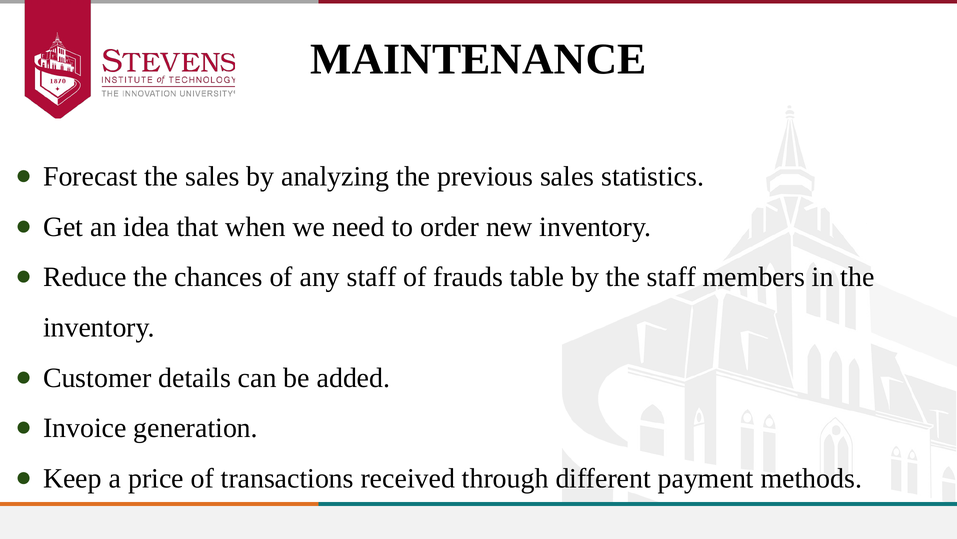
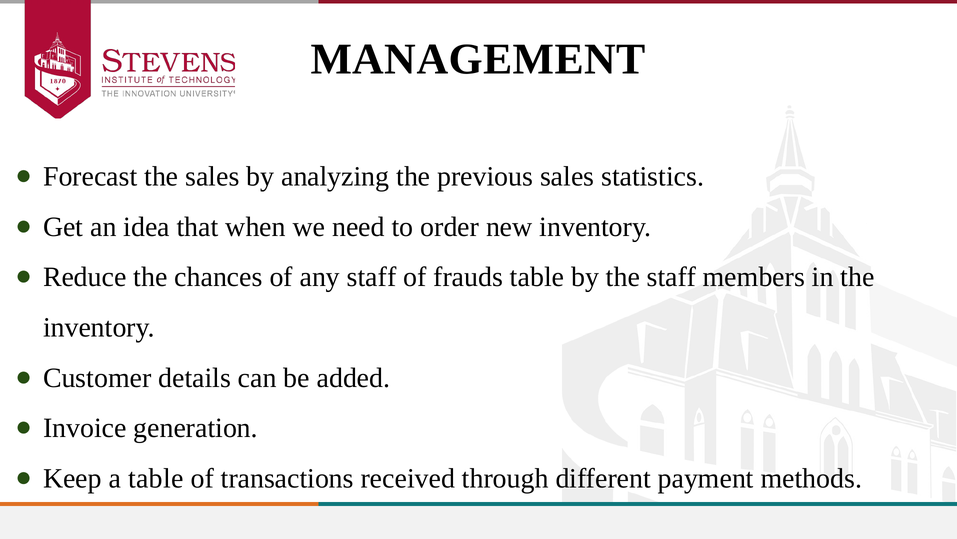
MAINTENANCE: MAINTENANCE -> MANAGEMENT (478, 59)
a price: price -> table (156, 478)
